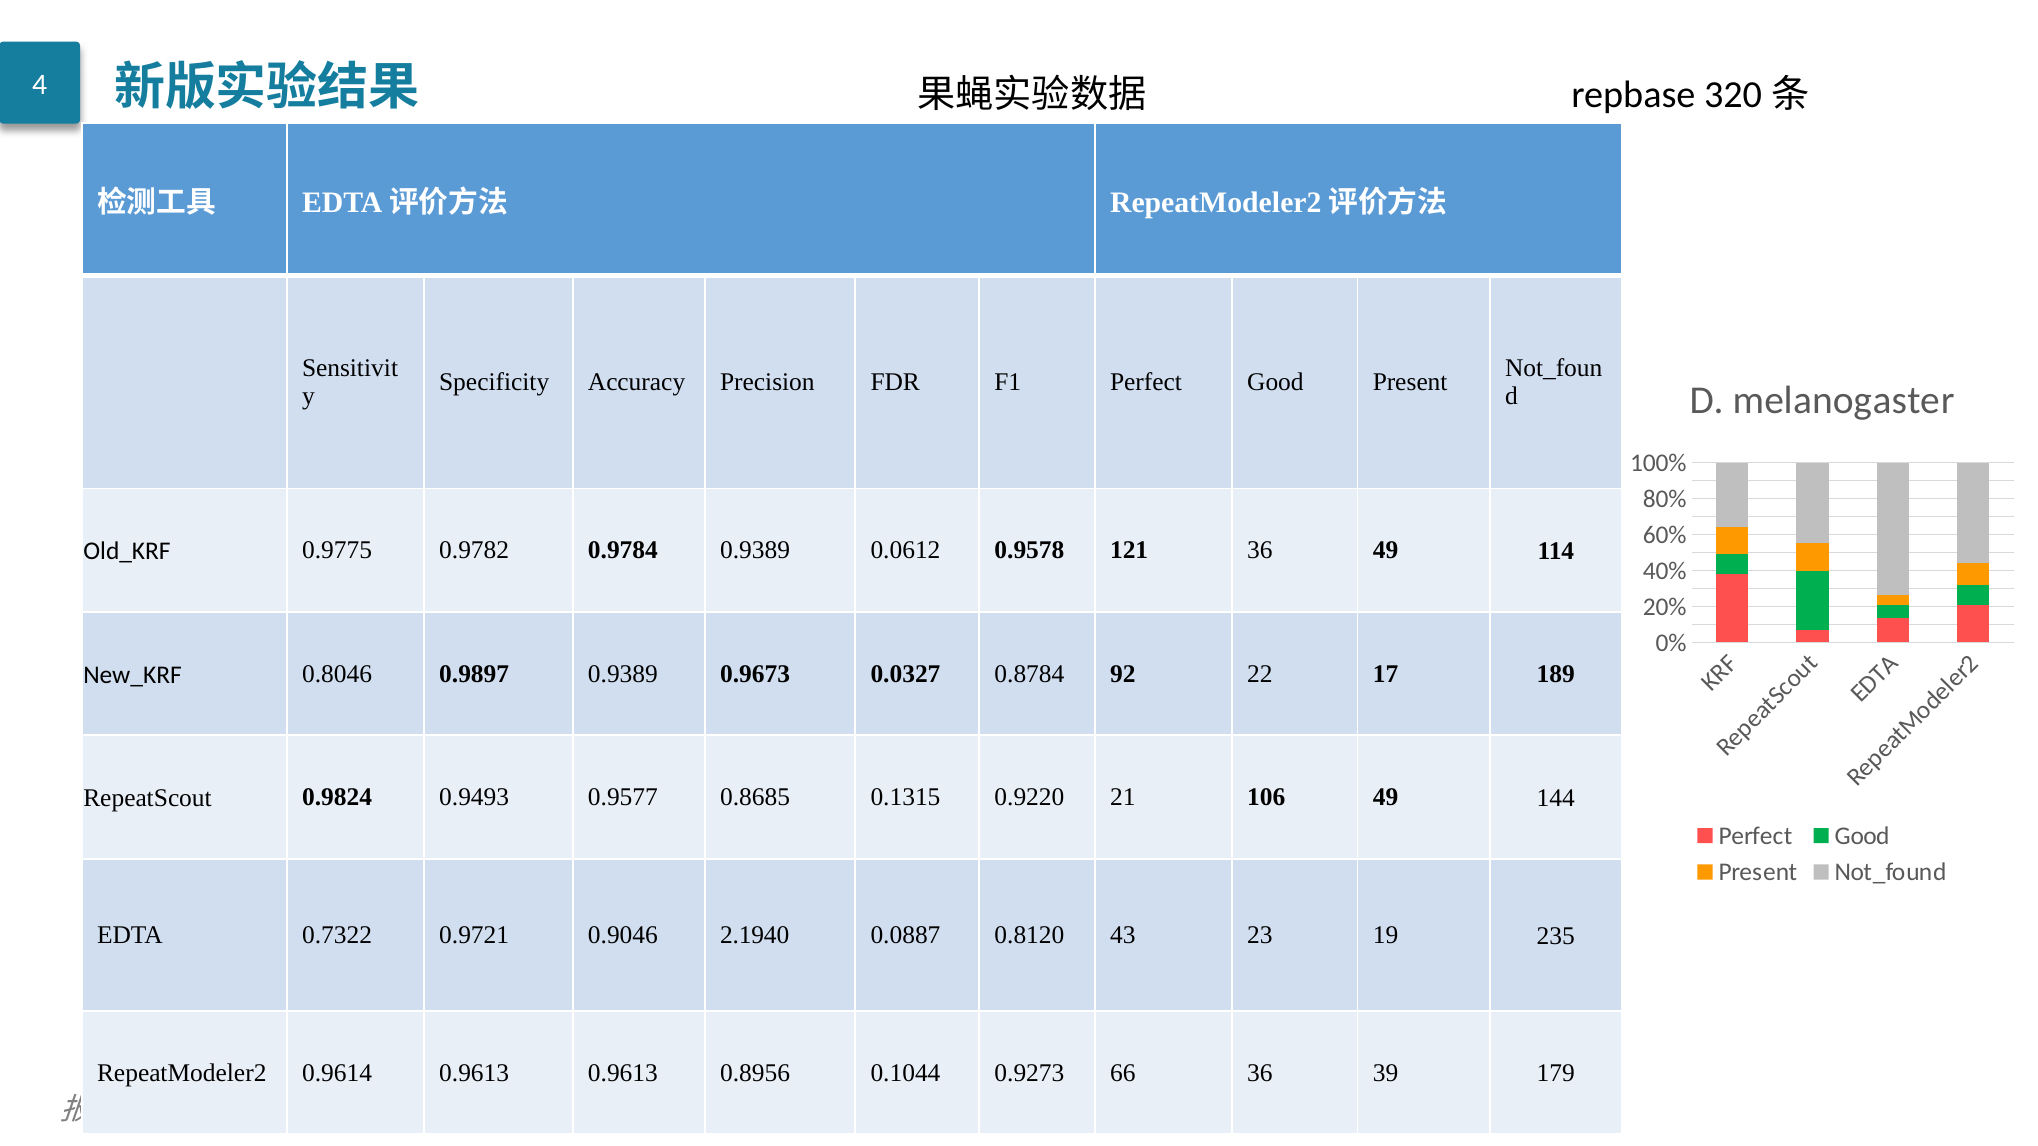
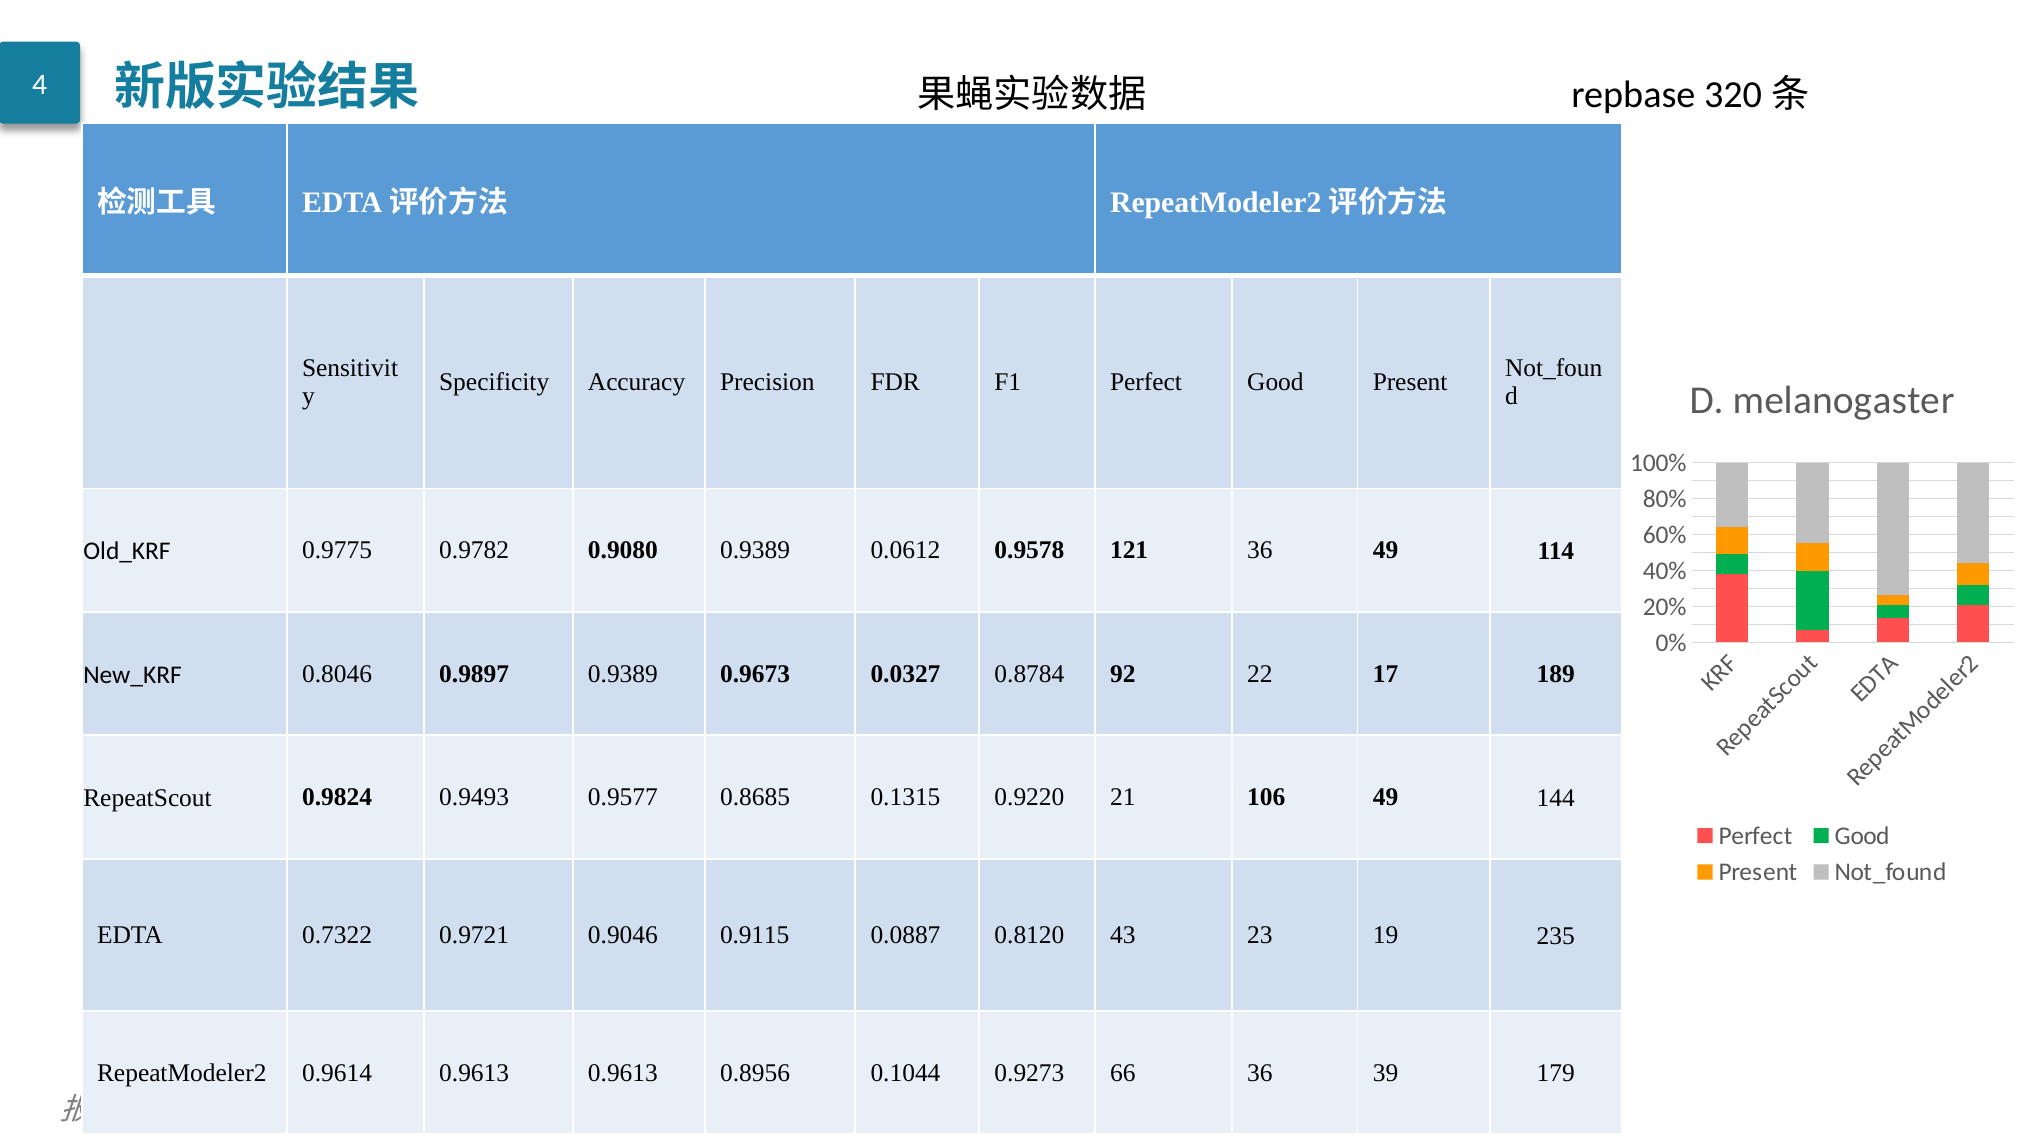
0.9784: 0.9784 -> 0.9080 (623, 550)
2.1940: 2.1940 -> 0.9115 (755, 935)
